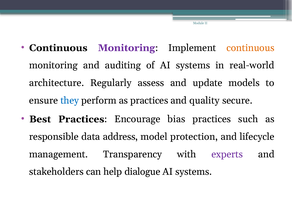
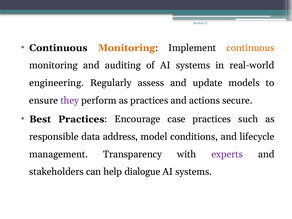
Monitoring colour: purple -> orange (126, 48)
architecture: architecture -> engineering (57, 83)
they colour: blue -> purple (70, 100)
quality: quality -> actions (204, 100)
bias: bias -> case (176, 119)
protection: protection -> conditions (194, 137)
